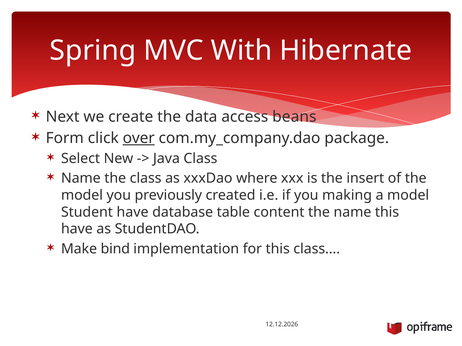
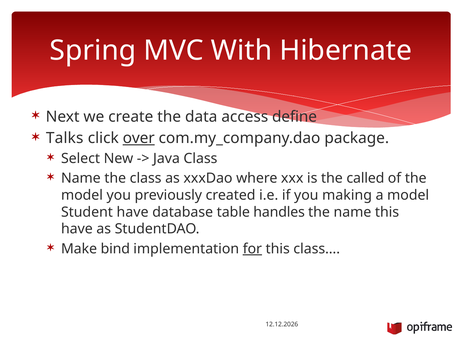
beans: beans -> define (295, 117)
Form: Form -> Talks (65, 138)
insert: insert -> called (365, 179)
content: content -> handles (279, 212)
for underline: none -> present (252, 249)
